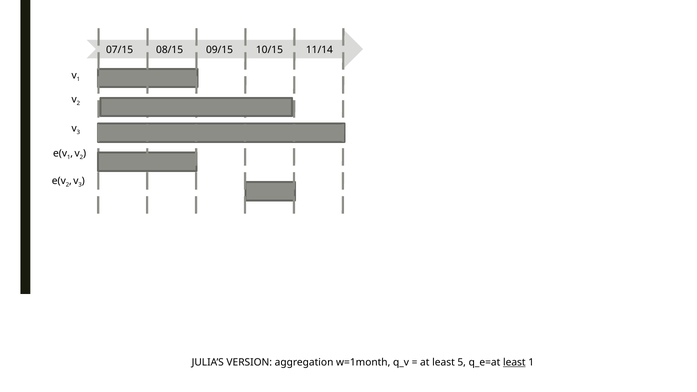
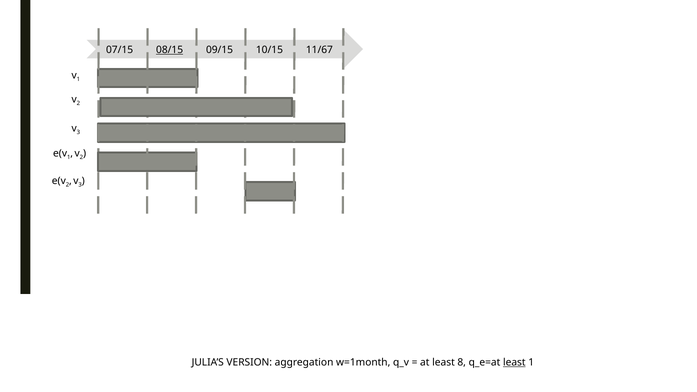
08/15 underline: none -> present (170, 50)
11/14: 11/14 -> 11/67 (319, 50)
5: 5 -> 8 (462, 362)
